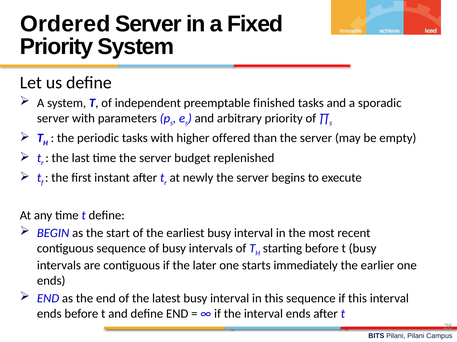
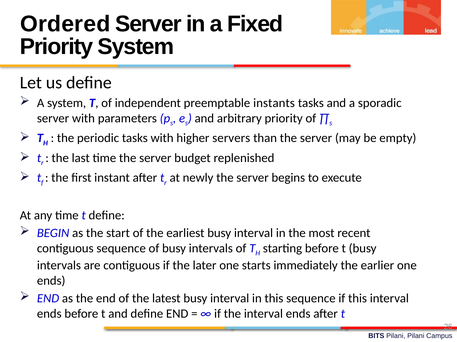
finished: finished -> instants (274, 103)
offered: offered -> servers (231, 138)
